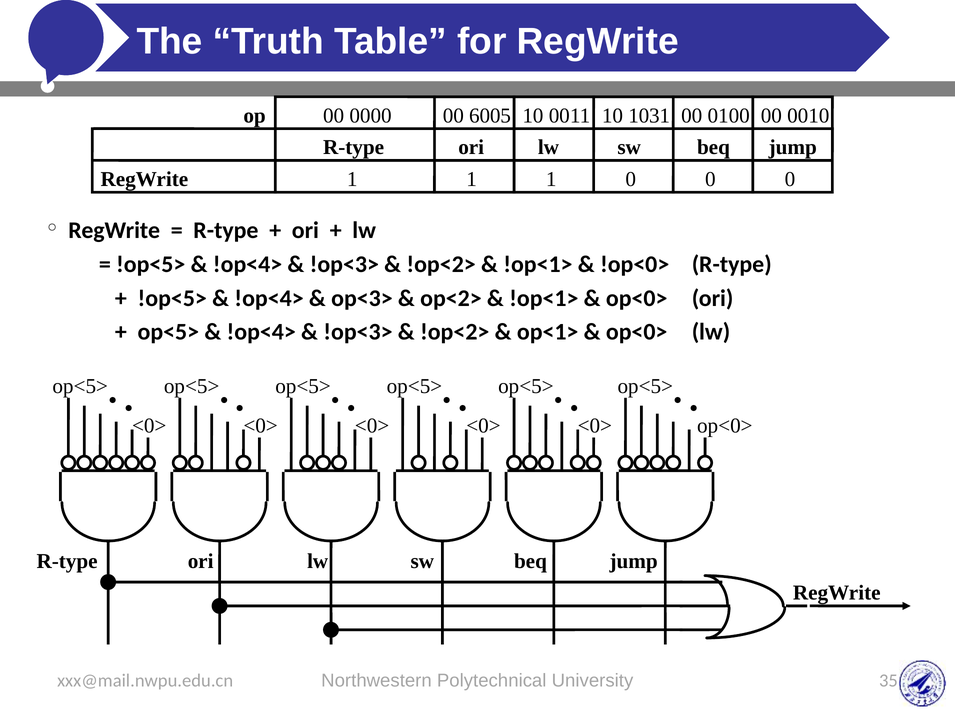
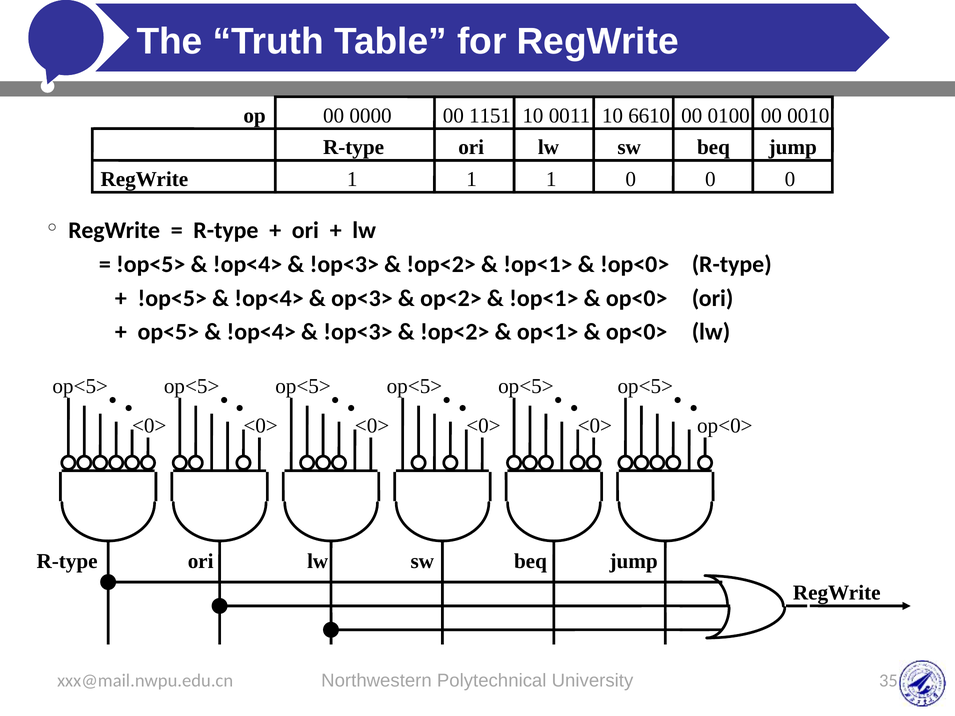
6005: 6005 -> 1151 (490, 116)
1031: 1031 -> 6610 (649, 116)
